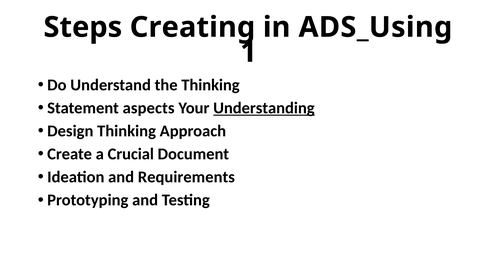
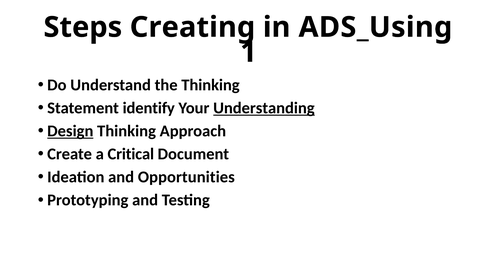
aspects: aspects -> identify (149, 108)
Design underline: none -> present (70, 131)
Crucial: Crucial -> Critical (131, 154)
Requirements: Requirements -> Opportunities (186, 177)
